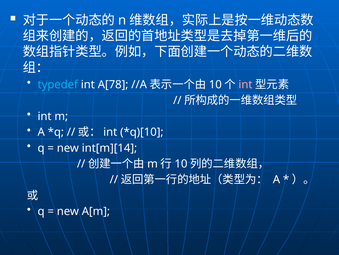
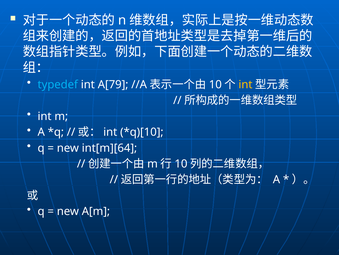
A[78: A[78 -> A[79 (113, 84)
int colour: pink -> yellow (245, 84)
int[m][14: int[m][14 -> int[m][64 (109, 148)
